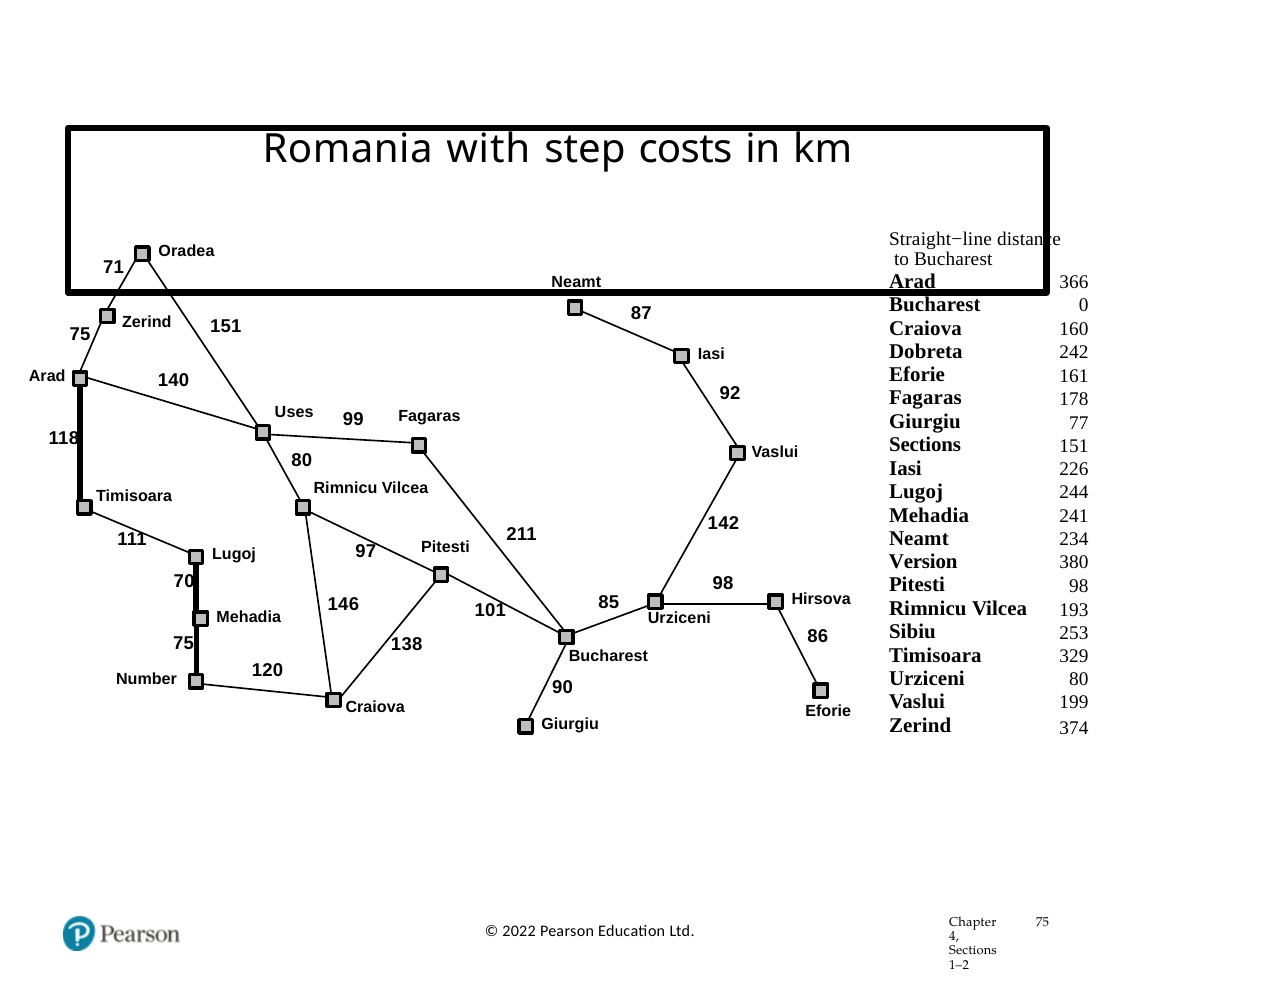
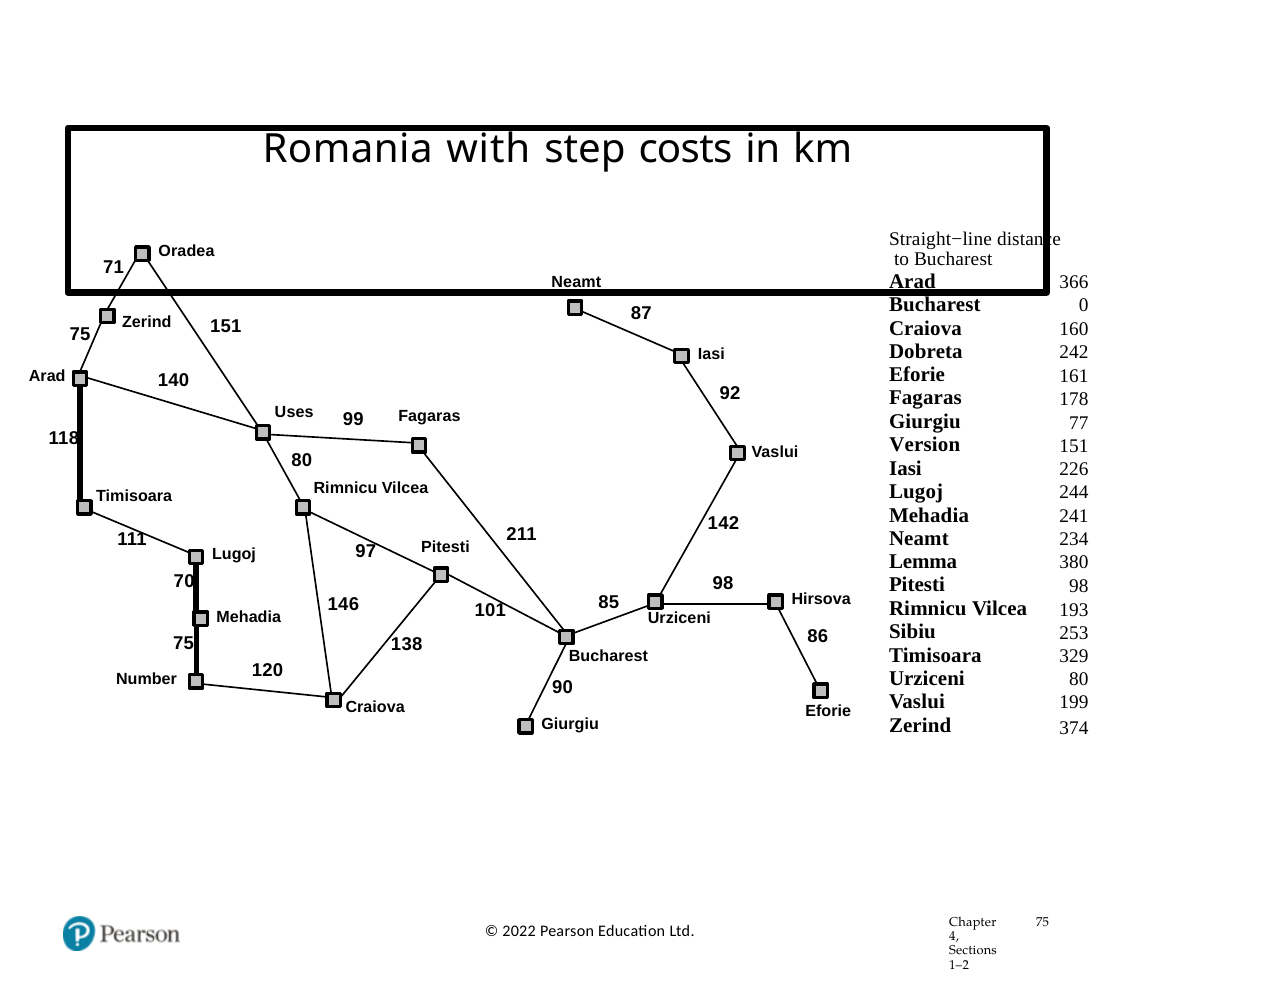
Sections: Sections -> Version (925, 445)
Version: Version -> Lemma (923, 562)
